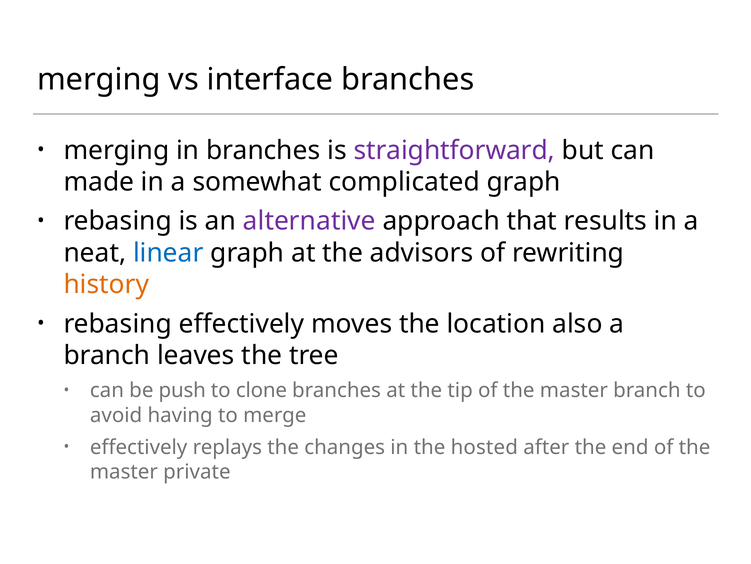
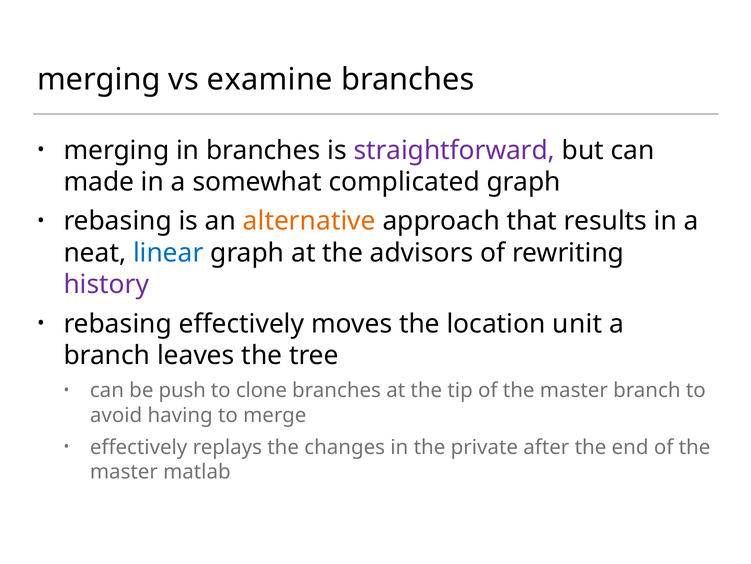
interface: interface -> examine (270, 79)
alternative colour: purple -> orange (309, 221)
history colour: orange -> purple (106, 284)
also: also -> unit (577, 323)
hosted: hosted -> private (484, 447)
private: private -> matlab (197, 471)
